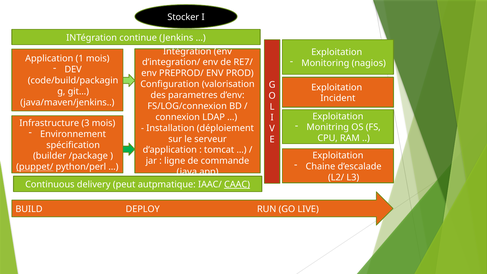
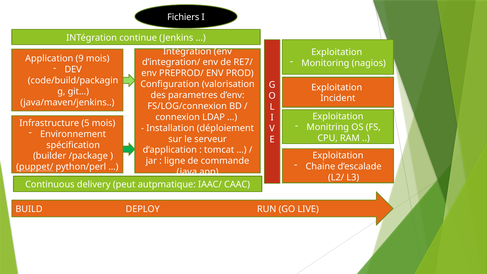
Stocker: Stocker -> Fichiers (183, 17)
1: 1 -> 9 (80, 59)
3: 3 -> 5 (85, 123)
CAAC underline: present -> none (237, 184)
